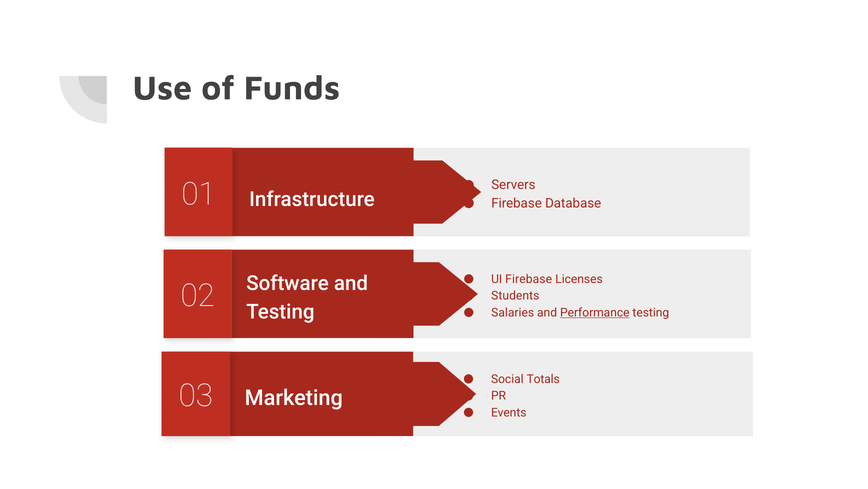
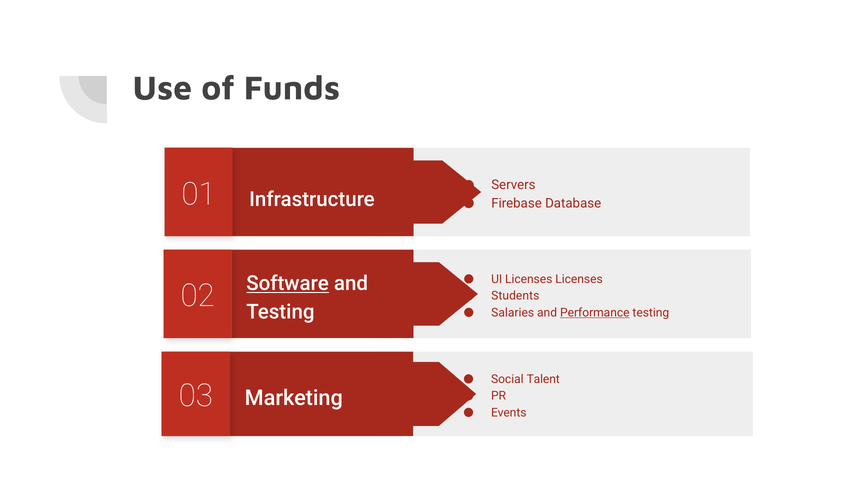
UI Firebase: Firebase -> Licenses (529, 279)
Software underline: none -> present (288, 283)
Totals: Totals -> Talent (543, 379)
